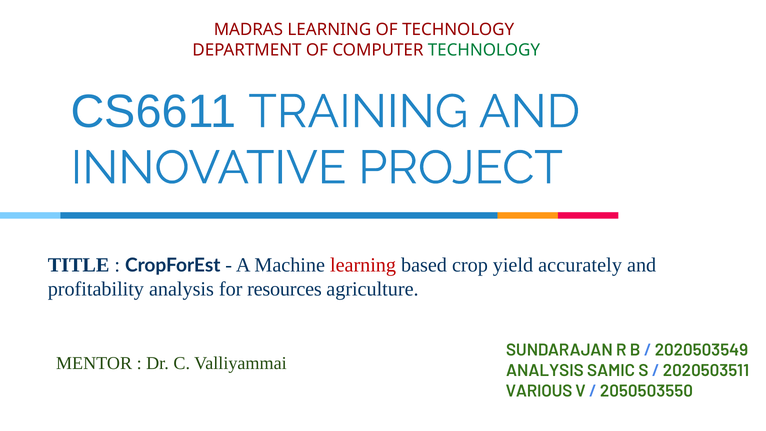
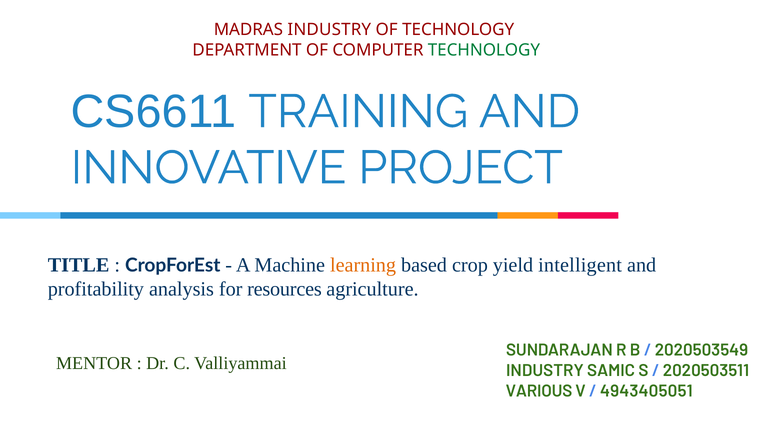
MADRAS LEARNING: LEARNING -> INDUSTRY (329, 30)
learning colour: red -> orange (363, 265)
accurately: accurately -> intelligent (580, 265)
ANALYSIS: ANALYSIS -> INDUSTRY (545, 371)
2050503550: 2050503550 -> 4943405051 (646, 391)
